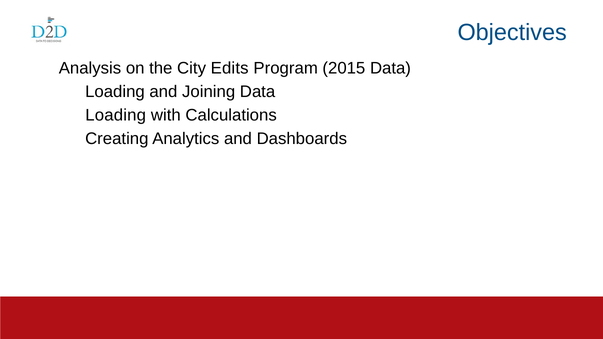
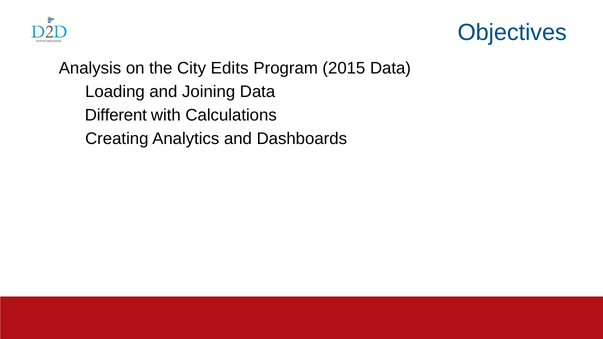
Loading: Loading -> Different (116, 115)
